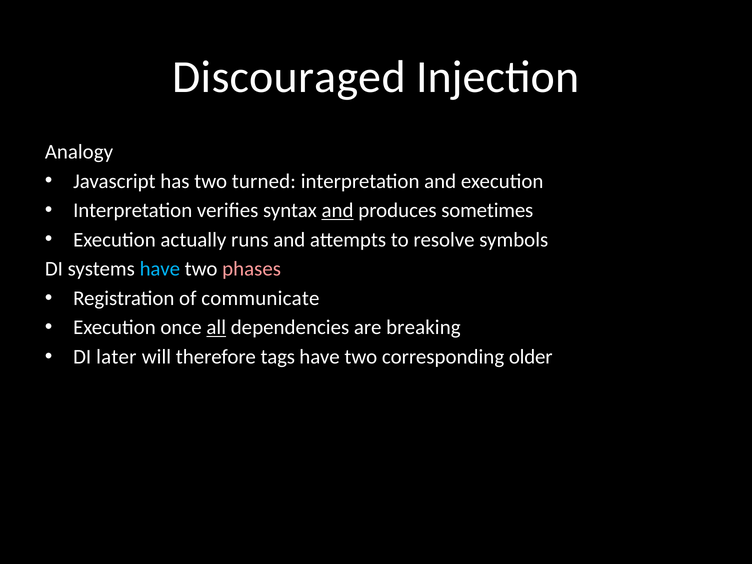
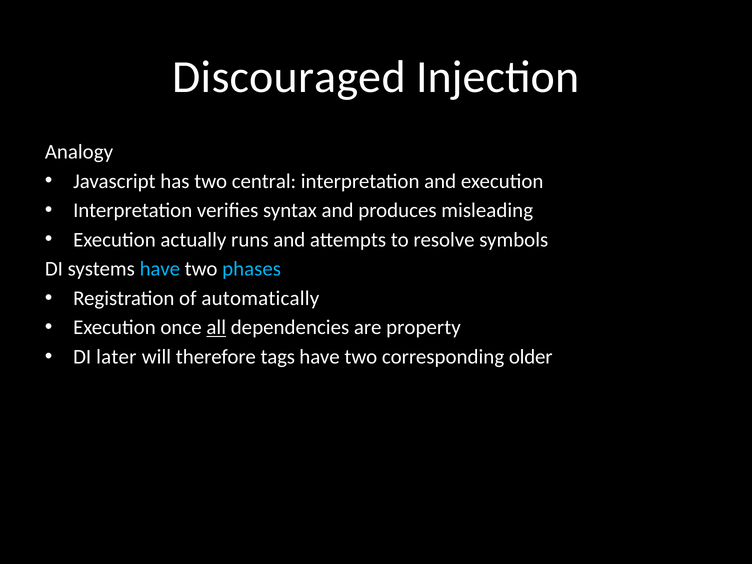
turned: turned -> central (264, 181)
and underline: present -> none (338, 210)
sometimes: sometimes -> misleading (487, 210)
phases colour: pink -> light blue (252, 269)
communicate: communicate -> automatically (260, 298)
breaking: breaking -> property (423, 328)
